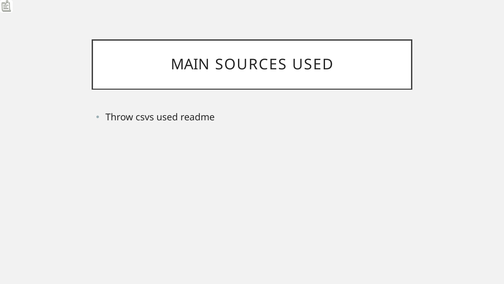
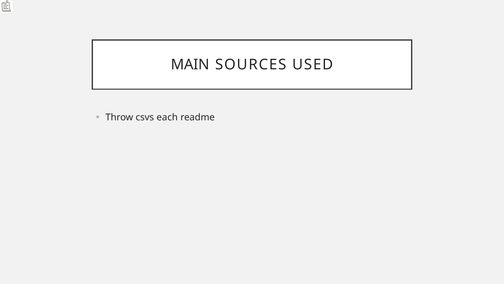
csvs used: used -> each (167, 117)
